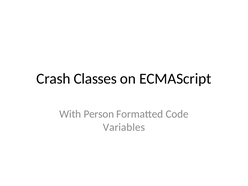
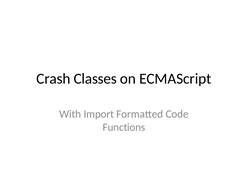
Person: Person -> Import (99, 114)
Variables: Variables -> Functions (124, 127)
